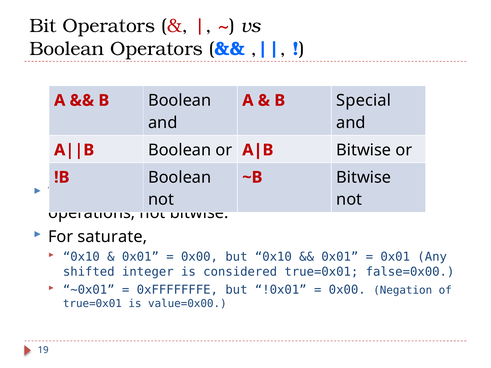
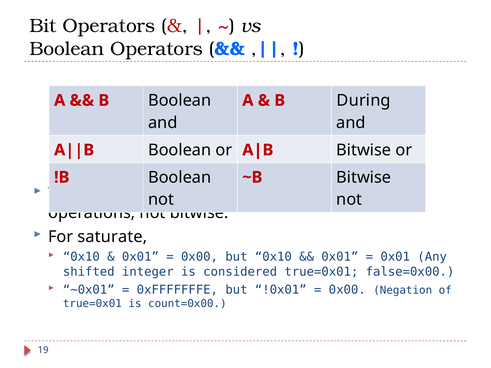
Special: Special -> During (364, 100)
value=0x00: value=0x00 -> count=0x00 (187, 304)
